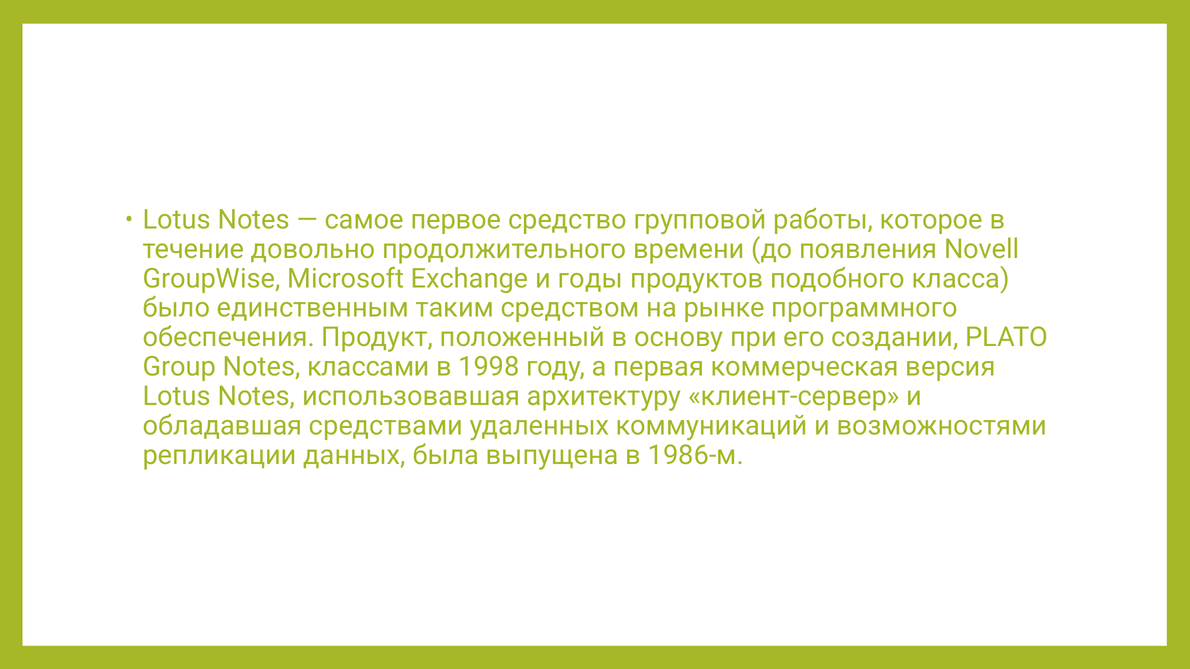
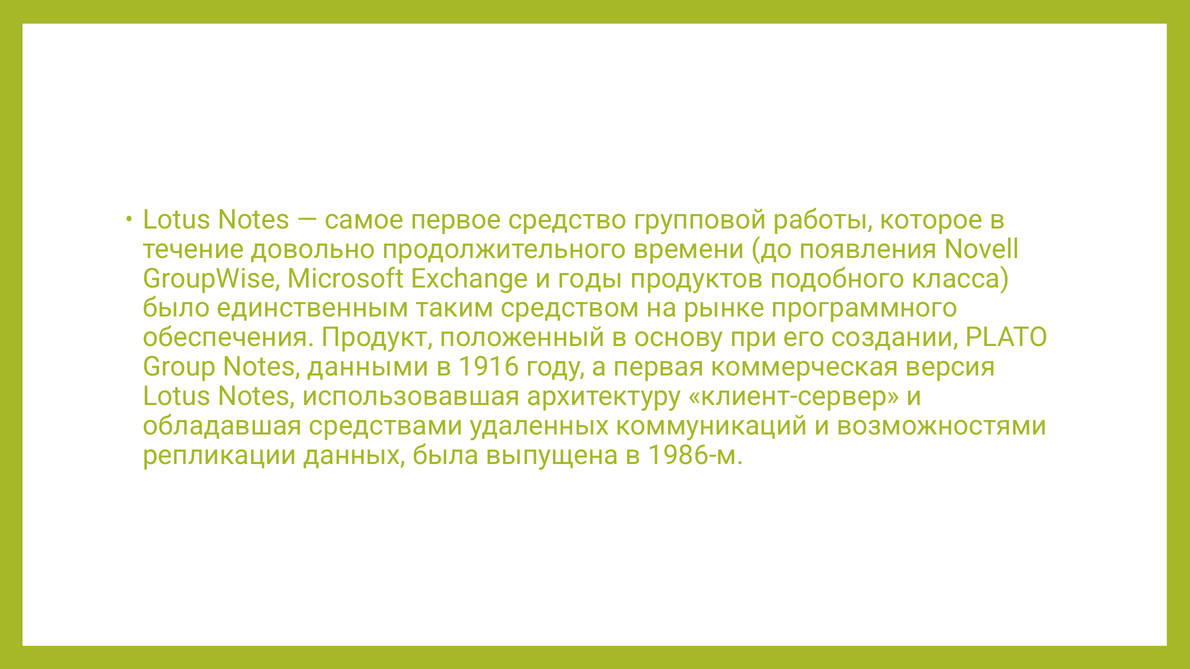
классами: классами -> данными (368, 367)
1998: 1998 -> 1916 (489, 367)
